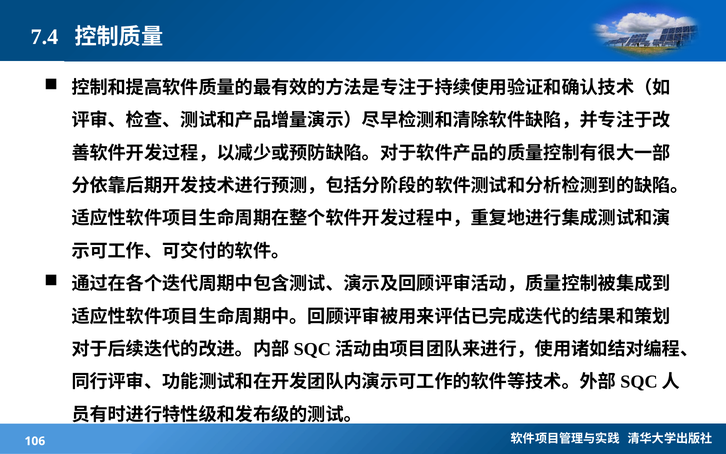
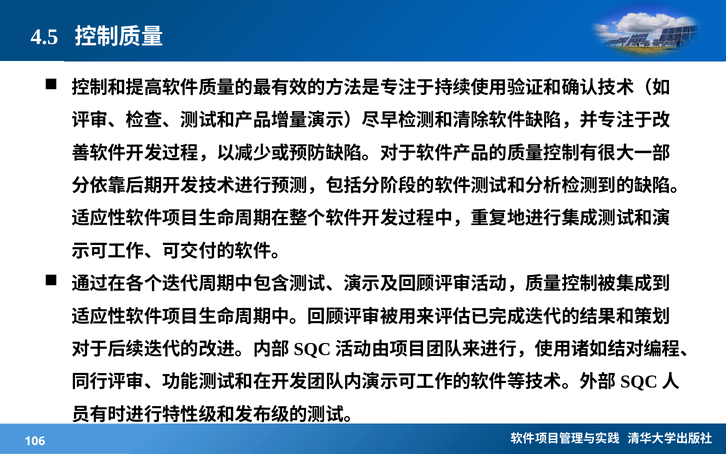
7.4: 7.4 -> 4.5 (44, 37)
